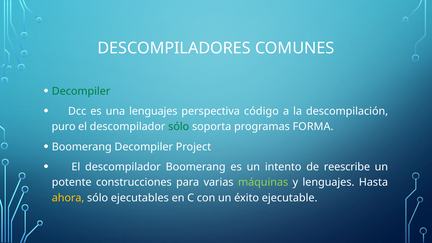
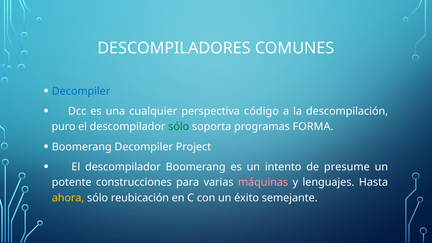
Decompiler colour: green -> blue (81, 91)
una lenguajes: lenguajes -> cualquier (153, 111)
reescribe: reescribe -> presume (347, 167)
máquinas colour: light green -> pink (263, 182)
ejecutables: ejecutables -> reubicación (140, 198)
ejecutable: ejecutable -> semejante (290, 198)
